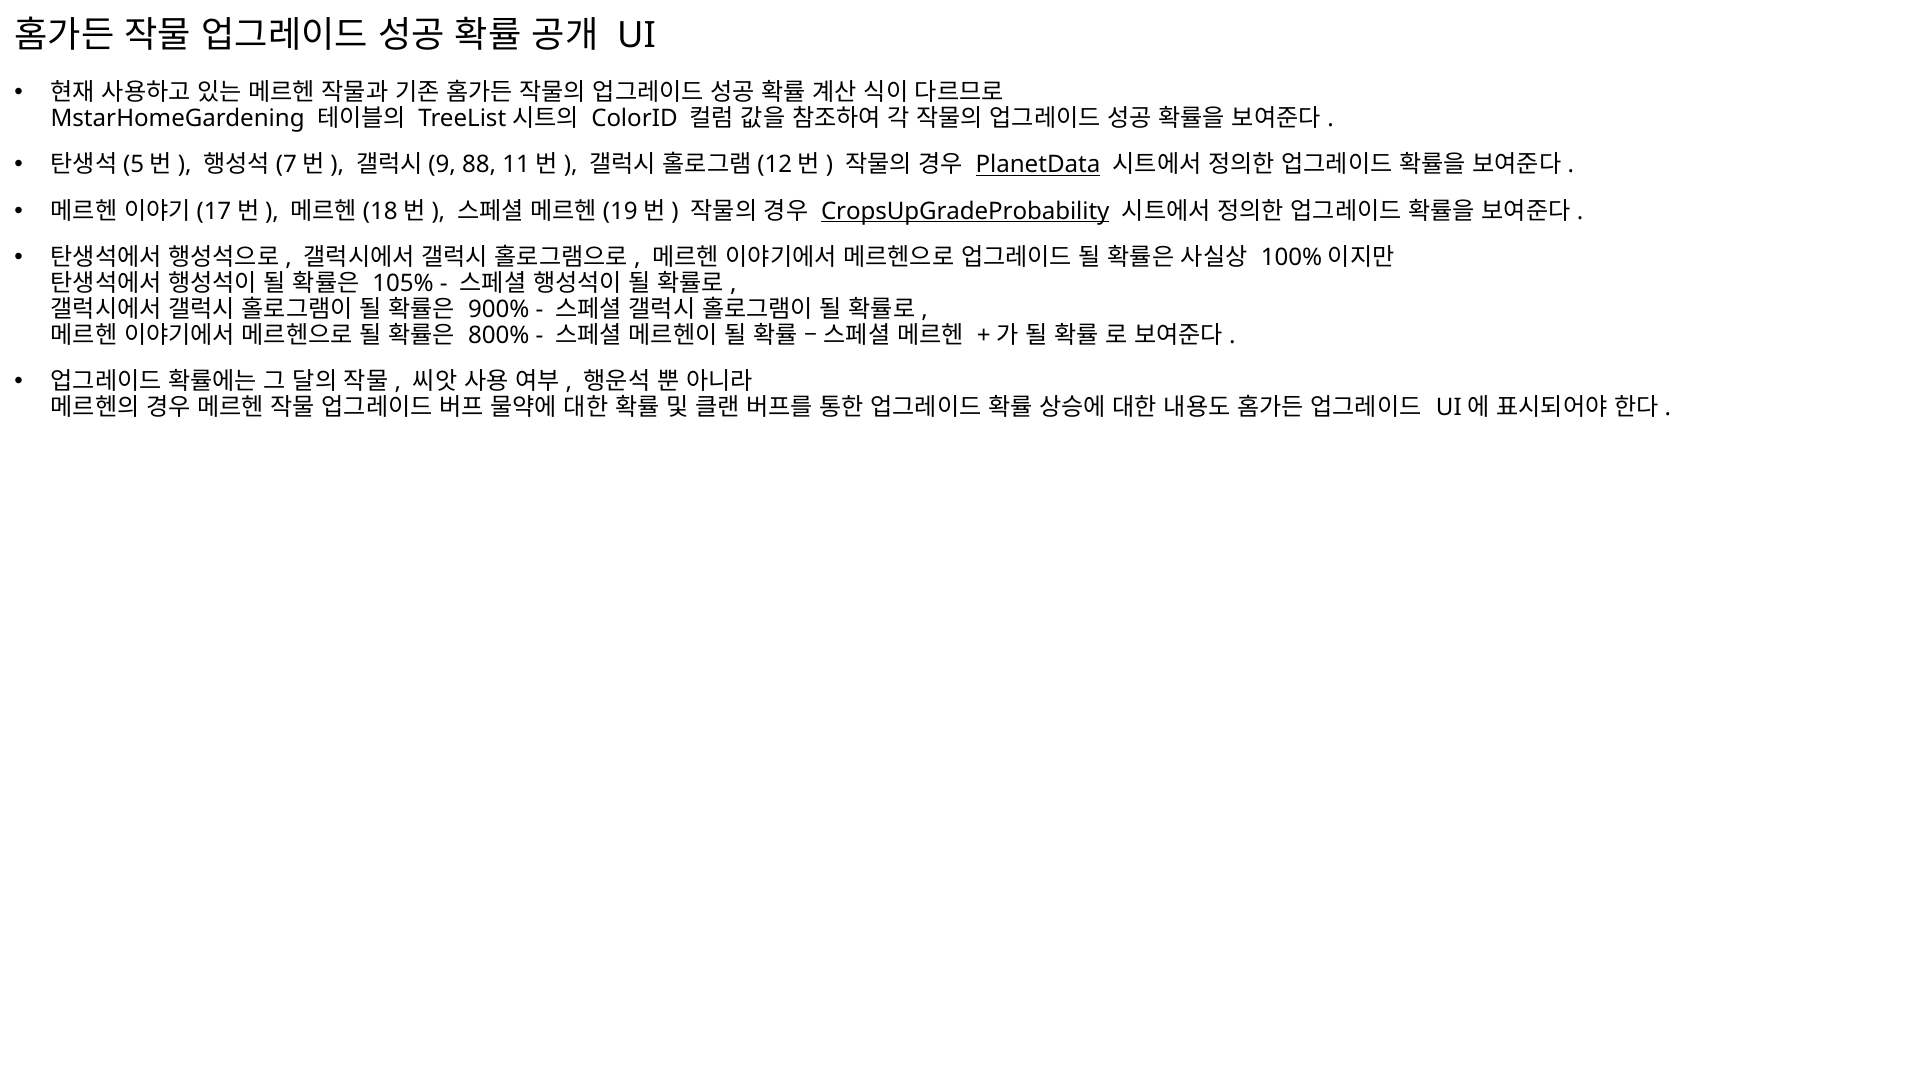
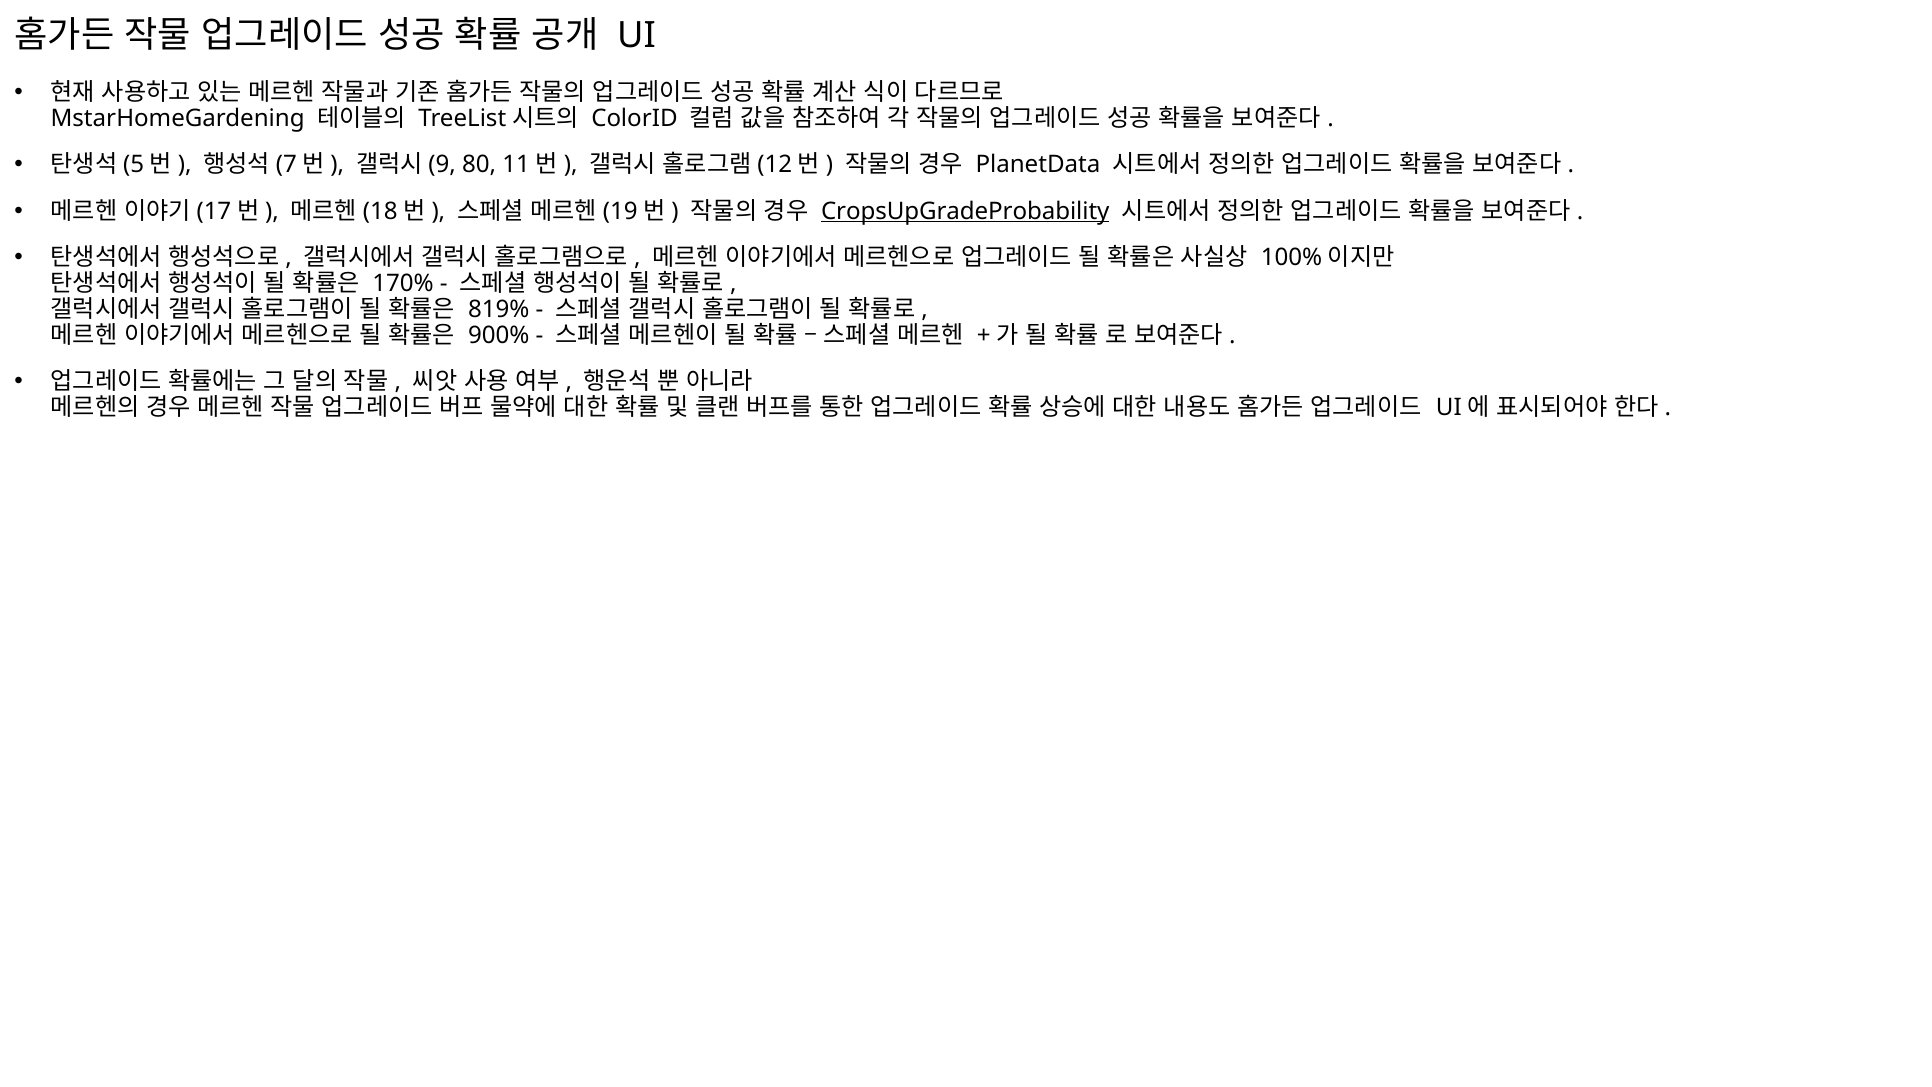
88: 88 -> 80 (479, 165)
PlanetData underline: present -> none (1038, 165)
105%: 105% -> 170% (403, 283)
900%: 900% -> 819% (499, 309)
800%: 800% -> 900% (499, 335)
